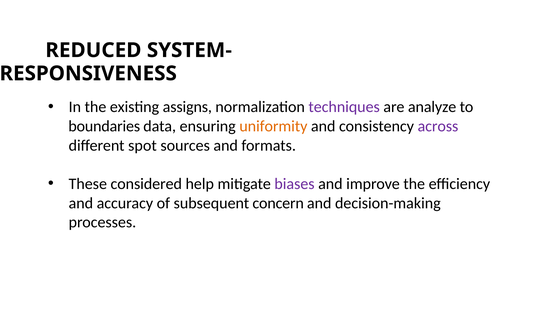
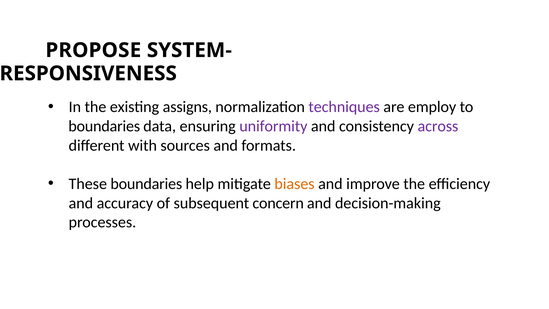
REDUCED: REDUCED -> PROPOSE (93, 50)
analyze: analyze -> employ (432, 107)
uniformity colour: orange -> purple (273, 126)
spot: spot -> with (143, 145)
These considered: considered -> boundaries (146, 184)
biases colour: purple -> orange (294, 184)
